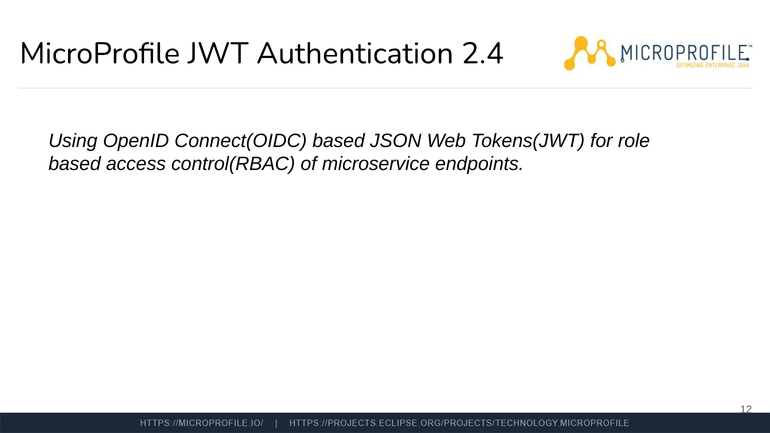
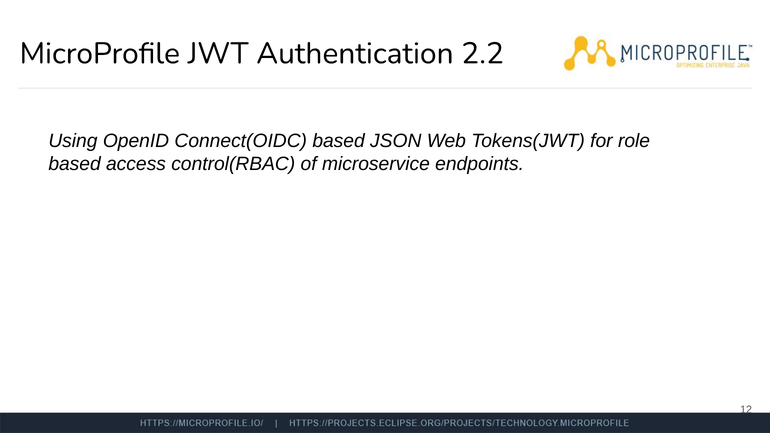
2.4: 2.4 -> 2.2 (483, 53)
